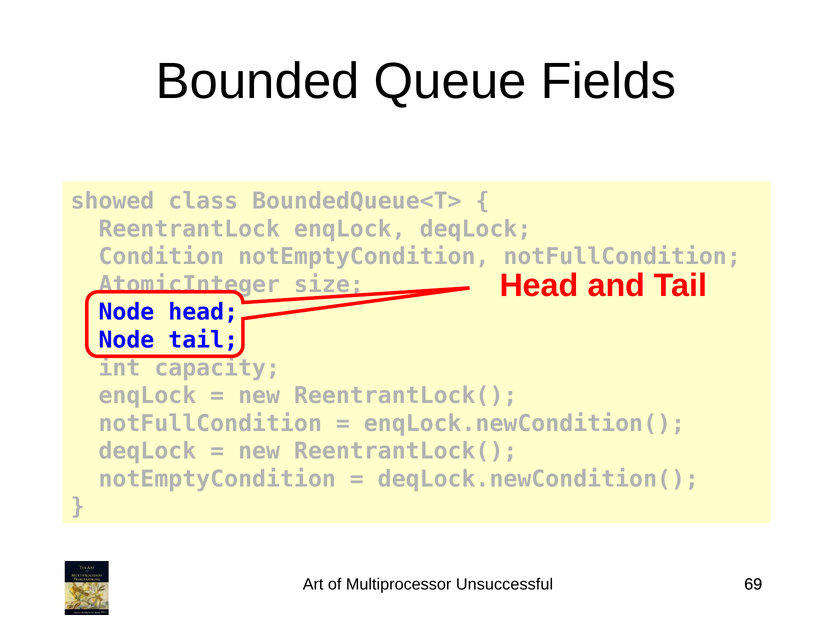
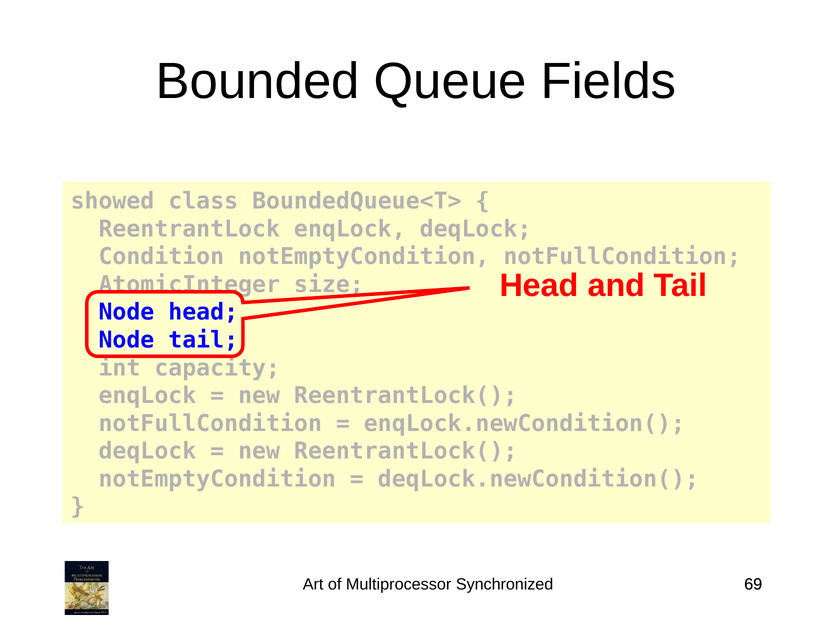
Unsuccessful: Unsuccessful -> Synchronized (505, 584)
